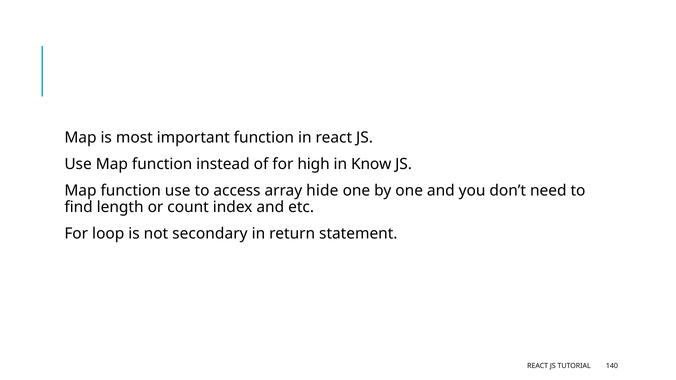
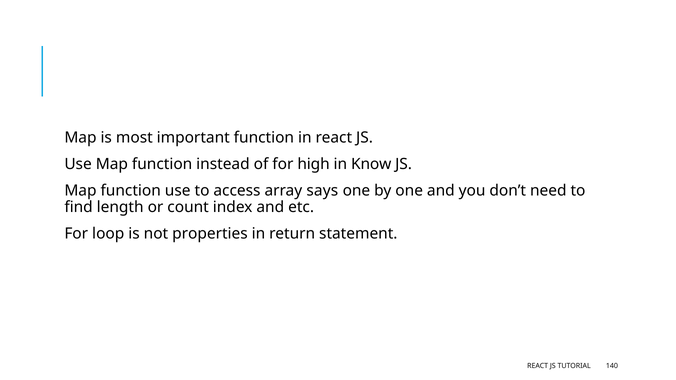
hide: hide -> says (322, 191)
secondary: secondary -> properties (210, 234)
